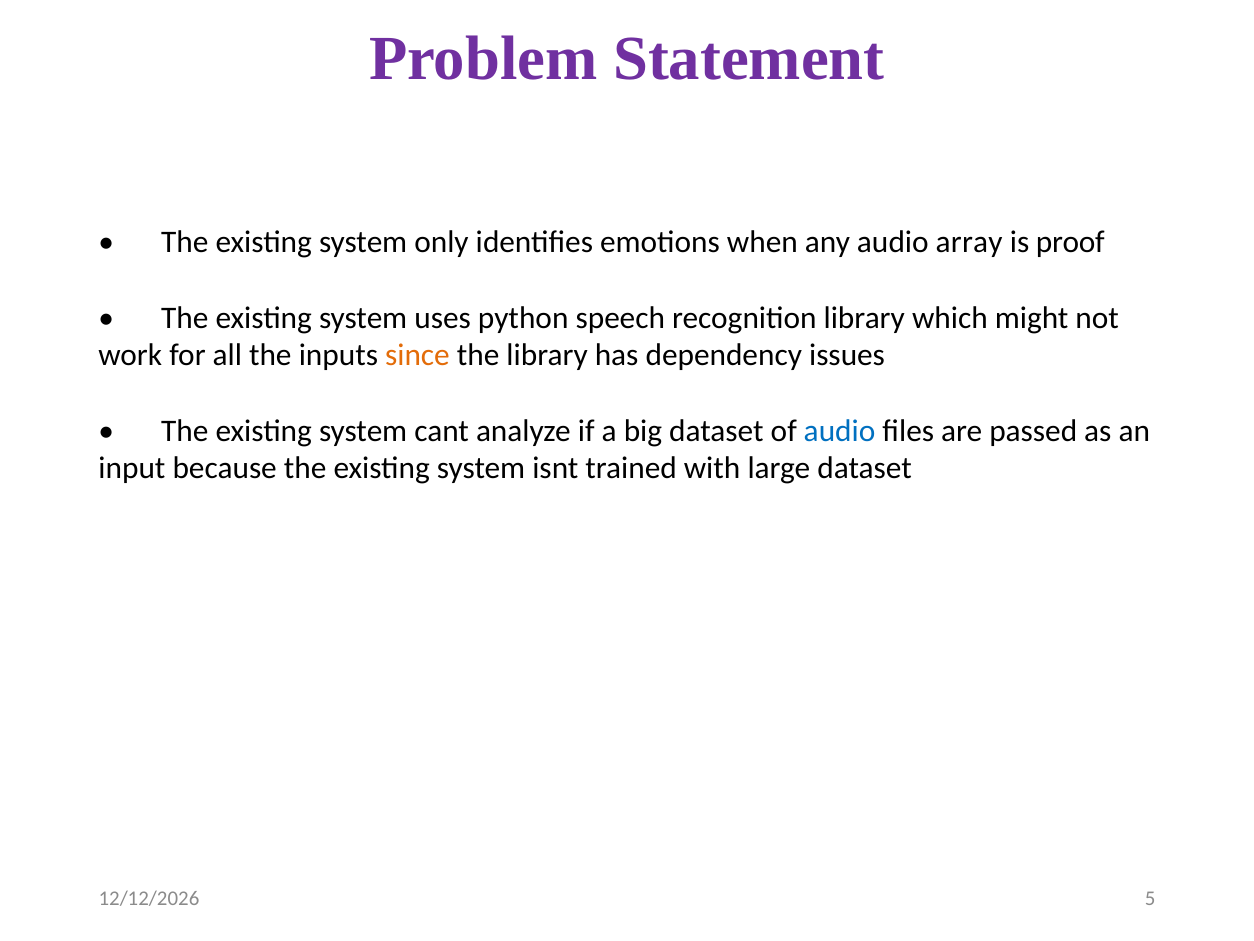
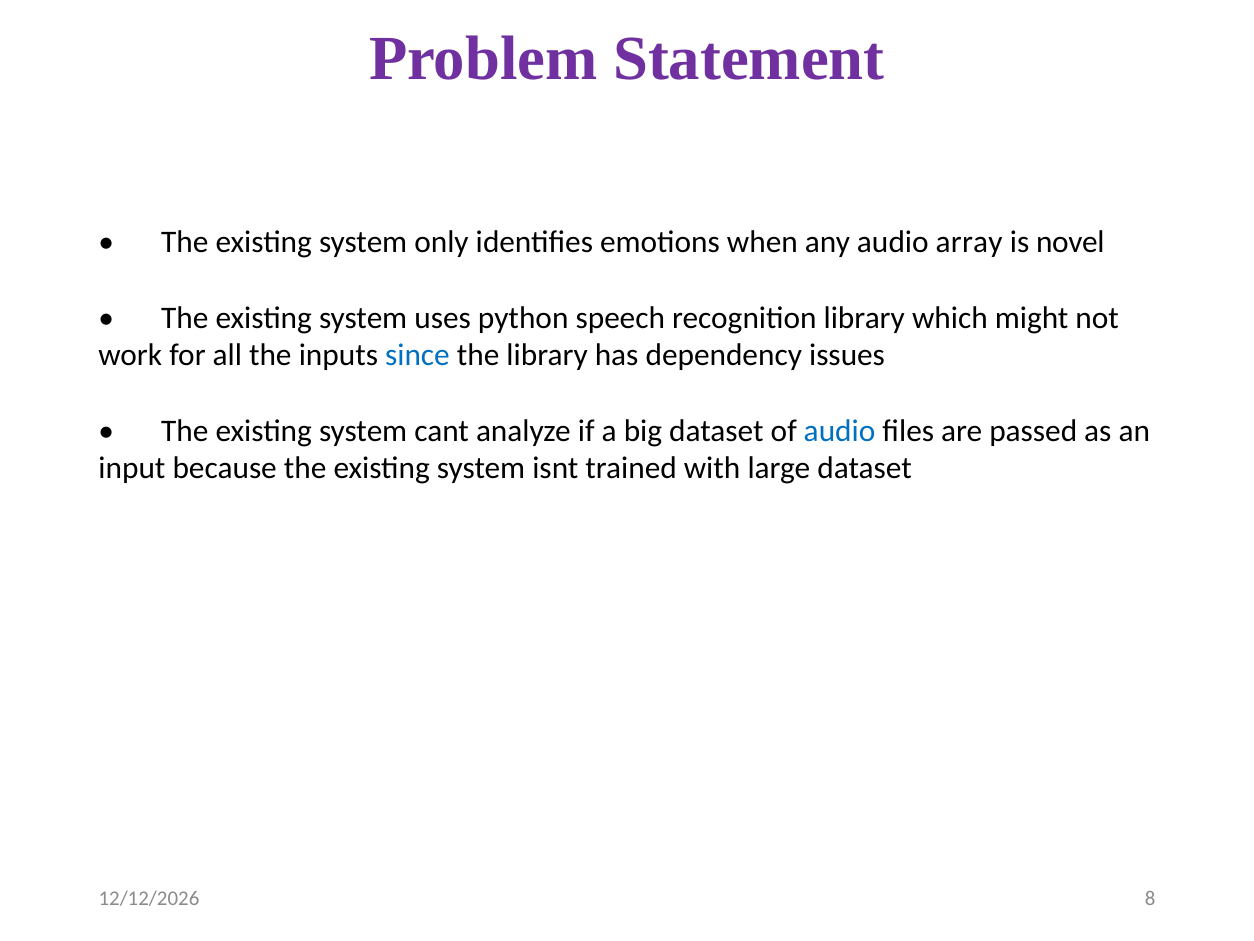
proof: proof -> novel (1070, 242)
since colour: orange -> blue (417, 355)
5: 5 -> 8 (1150, 898)
